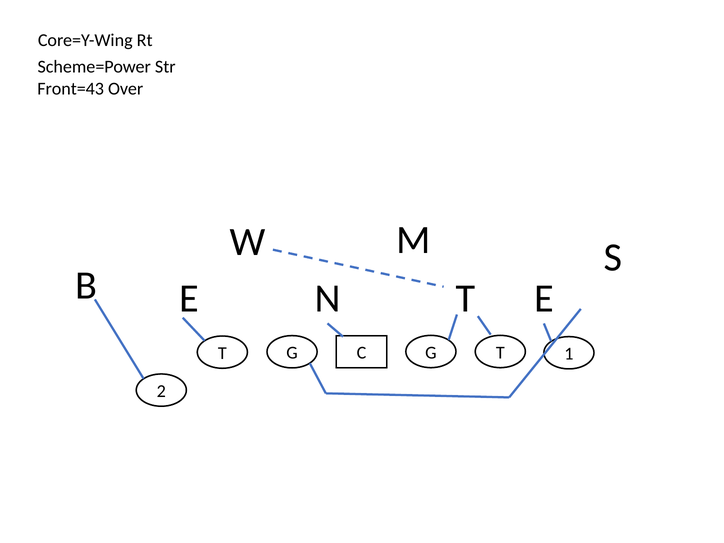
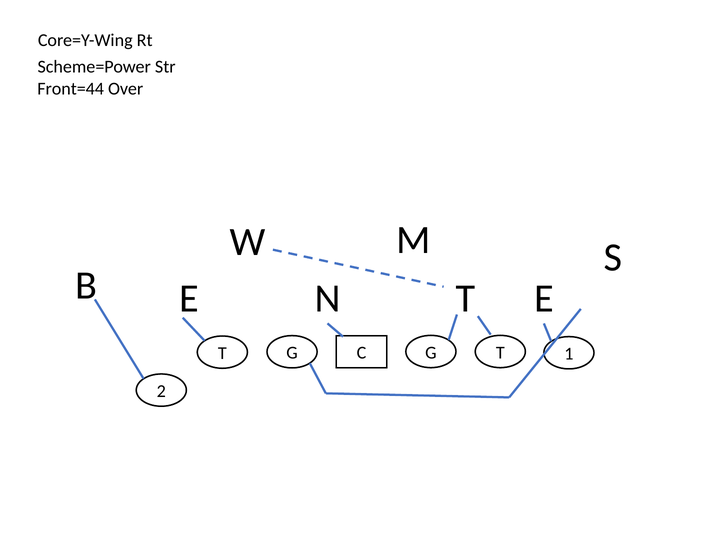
Front=43: Front=43 -> Front=44 (71, 89)
